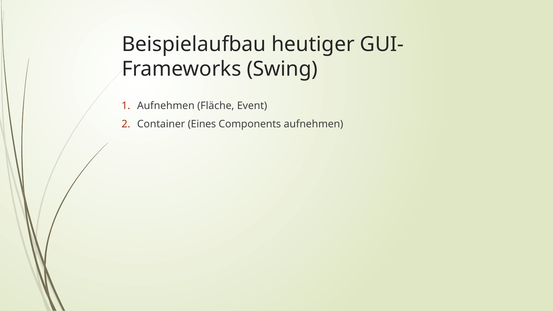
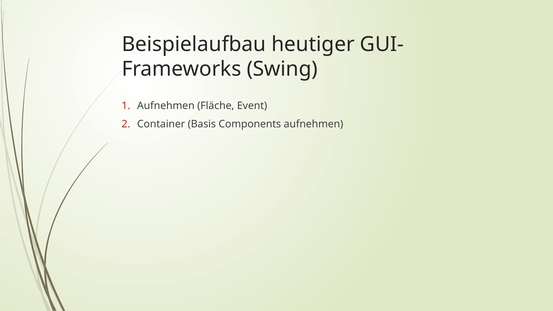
Eines: Eines -> Basis (202, 124)
